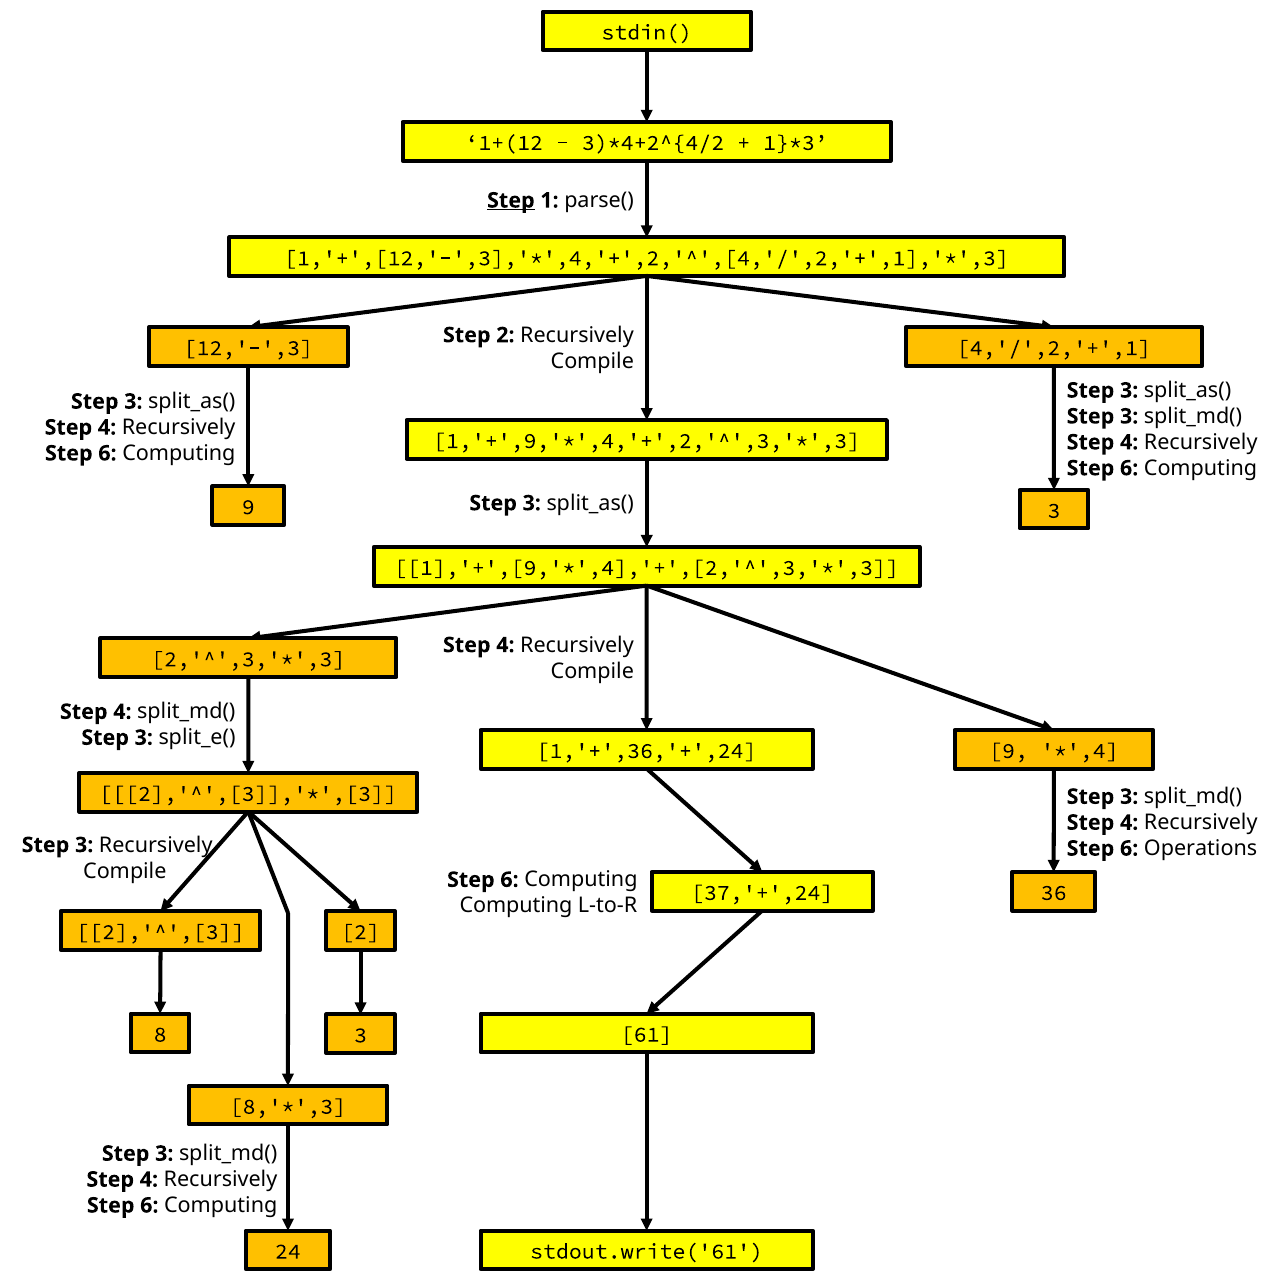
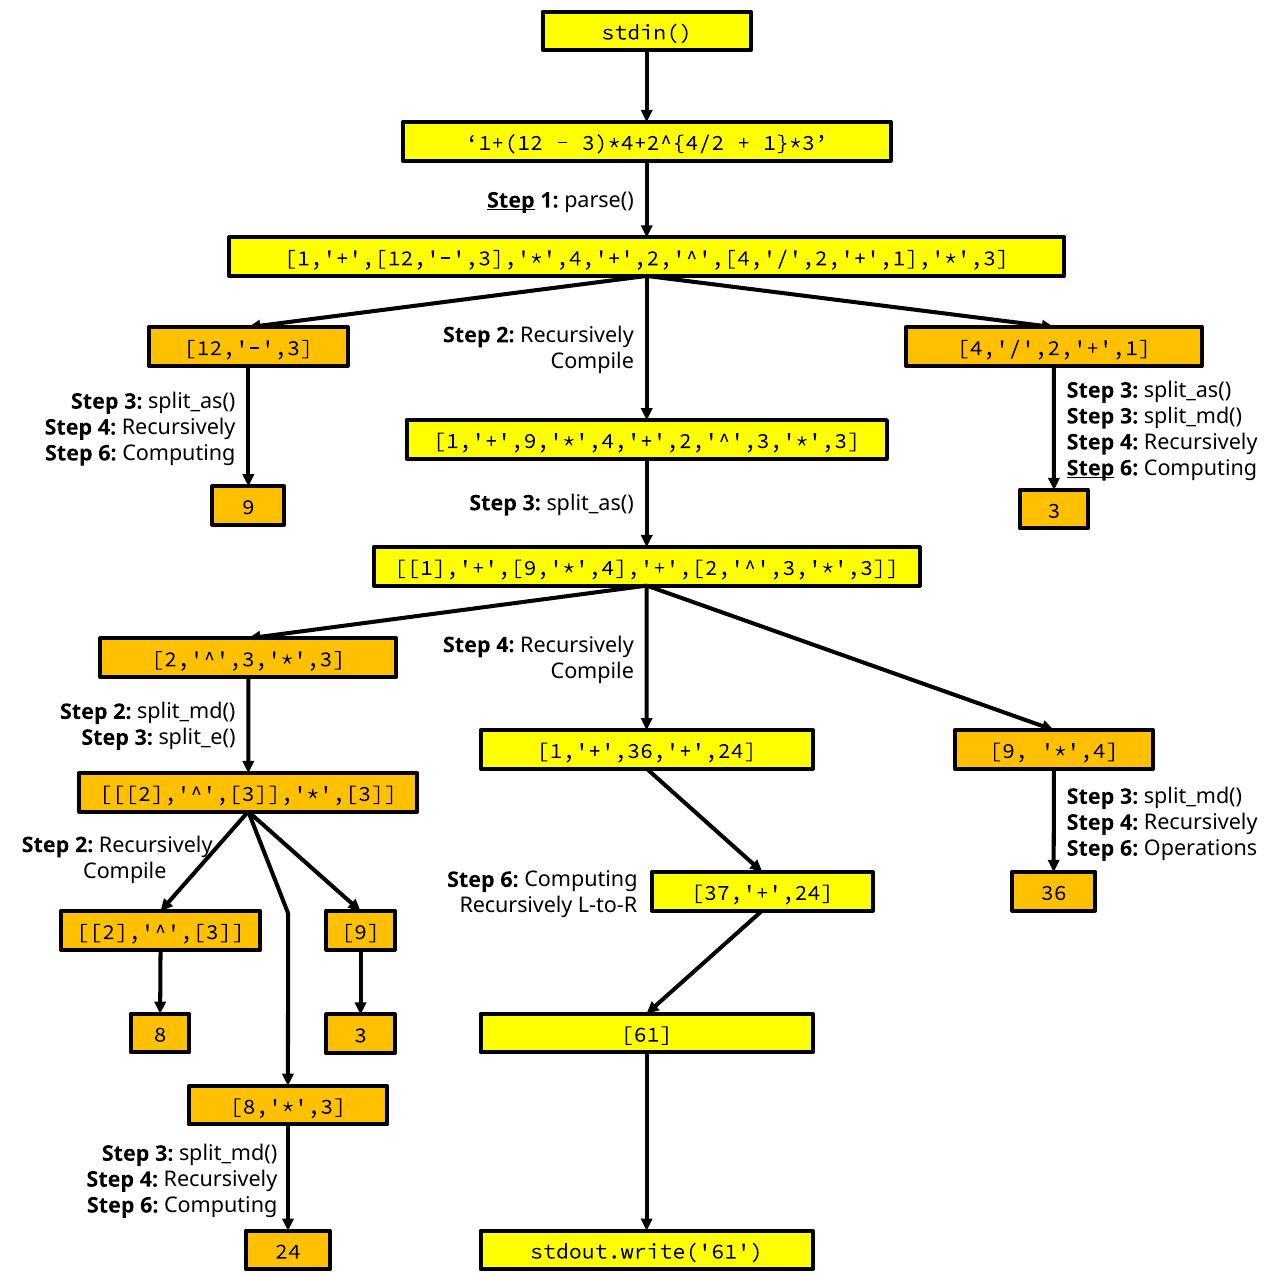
Step underline: none -> present (1091, 468)
4: 4 -> 2 (122, 712)
3: 3 -> 2 (84, 845)
Computing: Computing -> Recursively (516, 906)
2: 2 -> 9 (361, 932)
